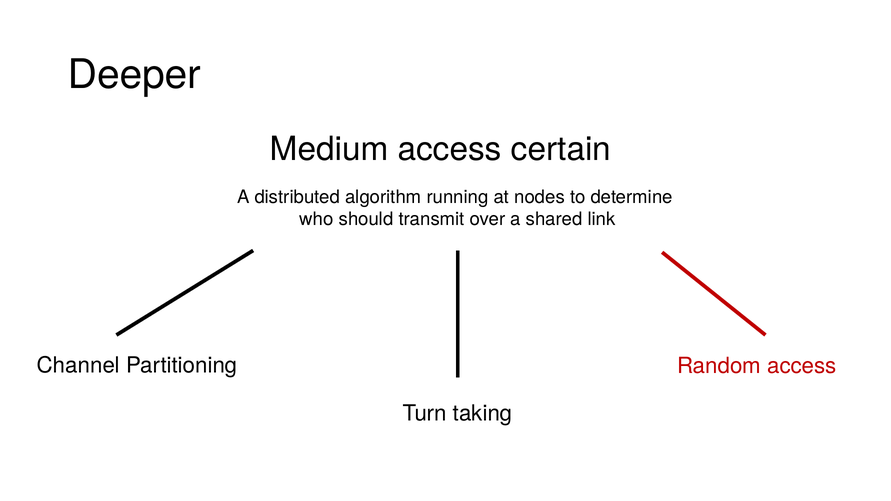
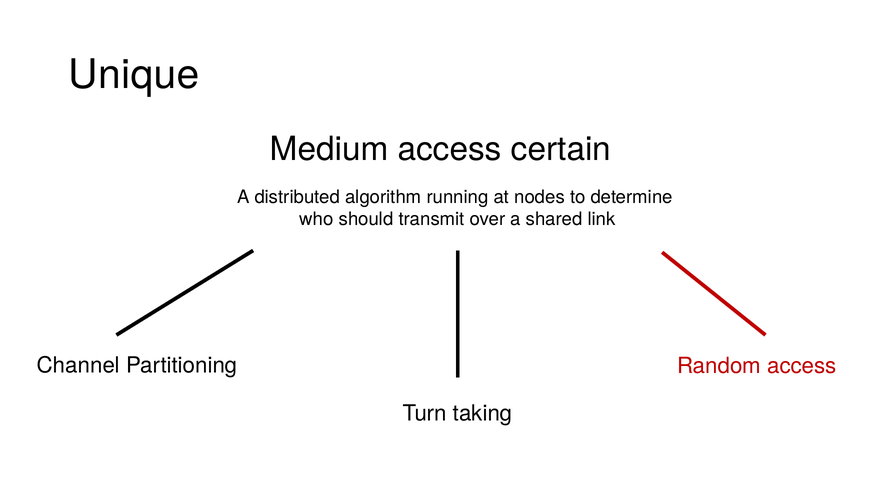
Deeper: Deeper -> Unique (134, 75)
